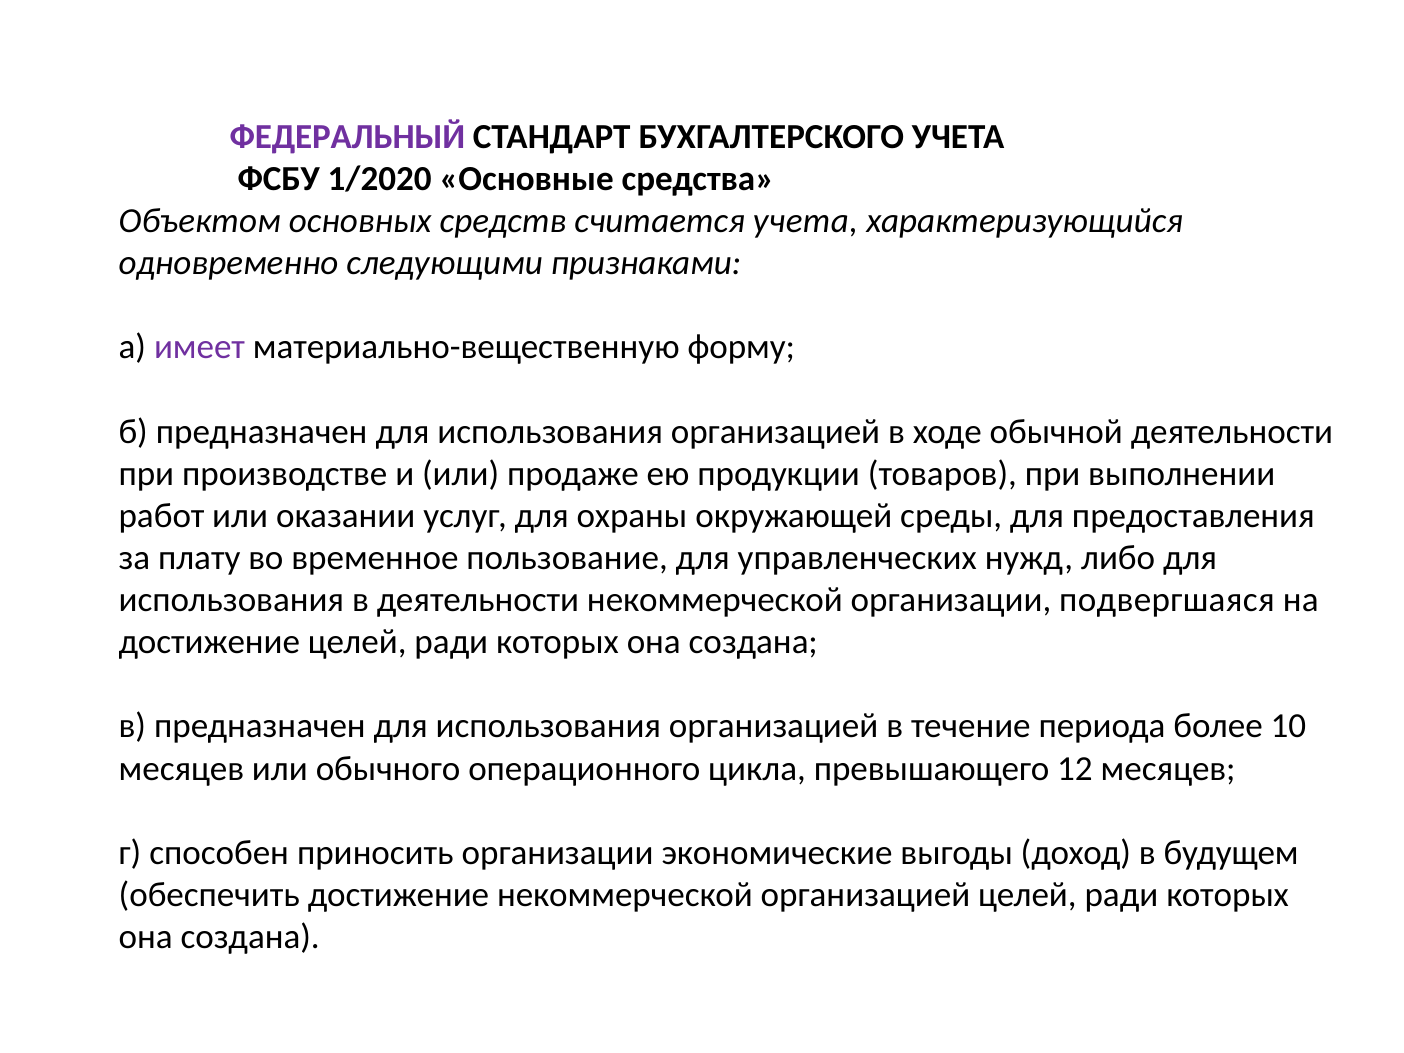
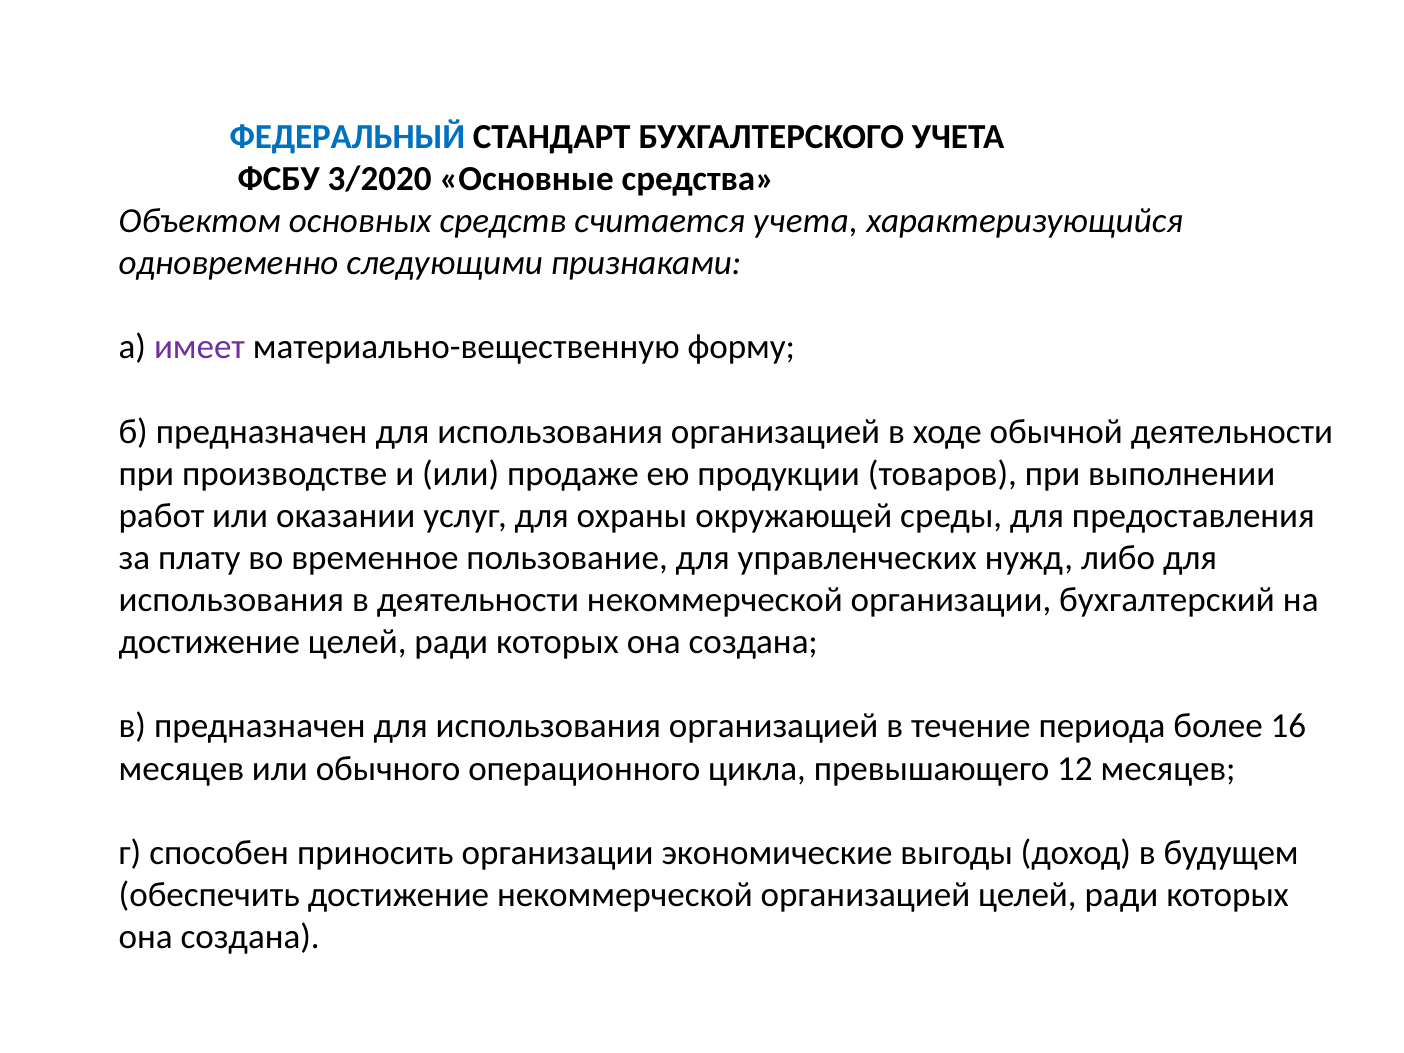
ФЕДЕРАЛЬНЫЙ colour: purple -> blue (347, 137)
1/2020: 1/2020 -> 3/2020 (380, 179)
подвергшаяся: подвергшаяся -> бухгалтерский (1167, 600)
10: 10 -> 16 (1288, 726)
